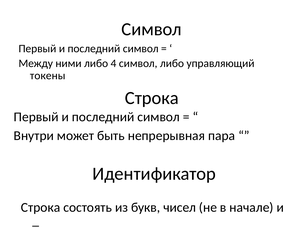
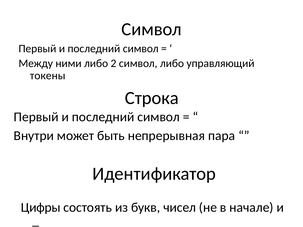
4: 4 -> 2 (113, 63)
Строка: Строка -> Цифры (41, 208)
